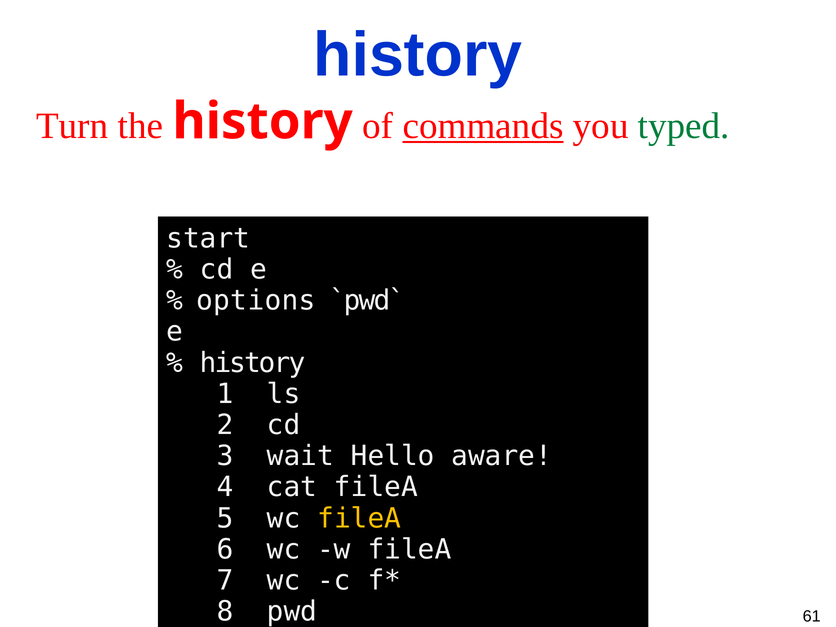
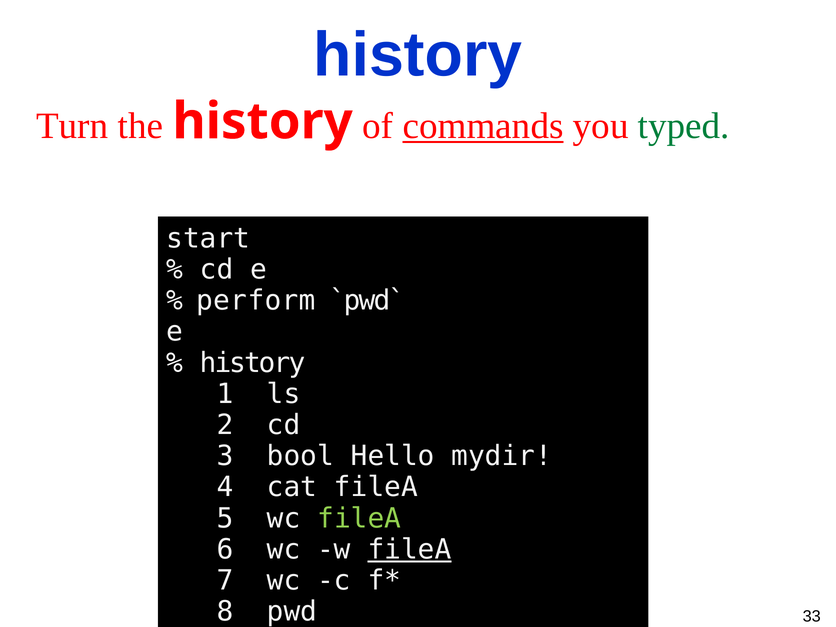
options: options -> perform (256, 301)
wait: wait -> bool (300, 456)
aware: aware -> mydir (502, 456)
fileA colour: yellow -> light green (359, 518)
fileA underline: none -> present (409, 549)
61: 61 -> 33 (812, 616)
